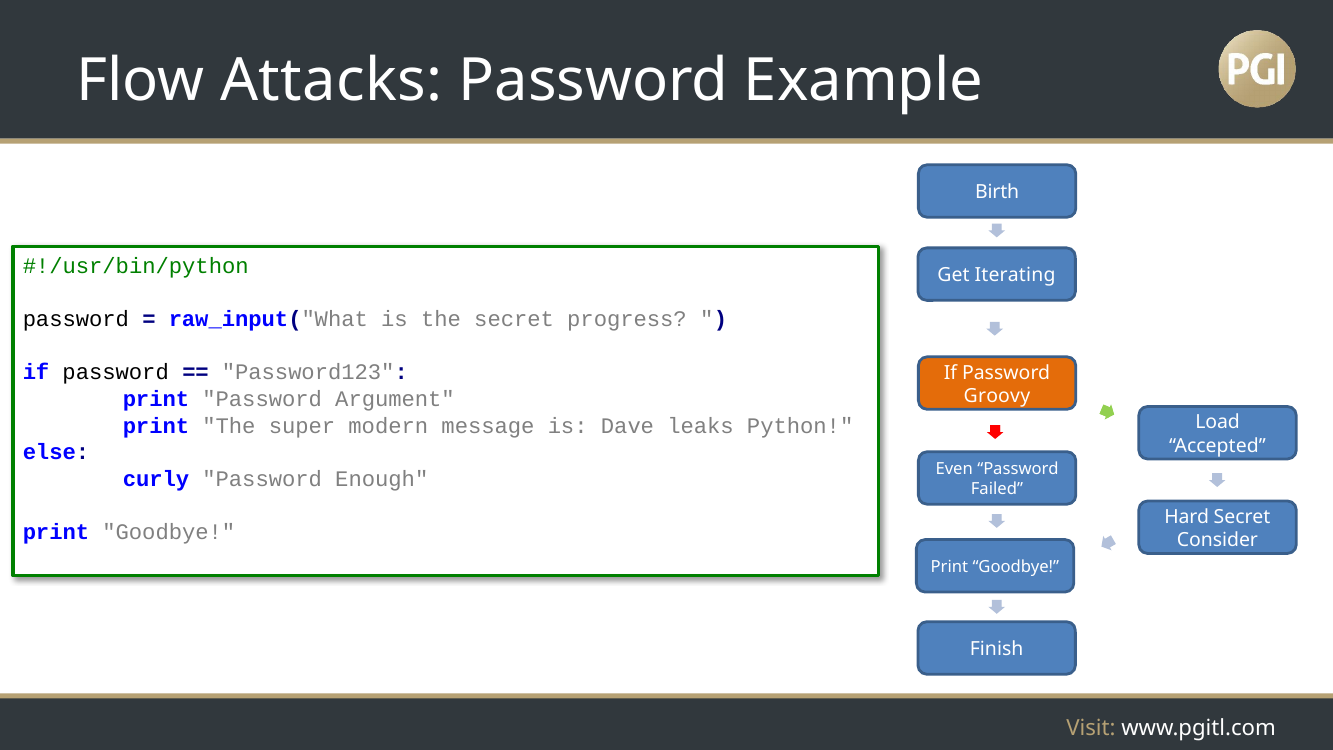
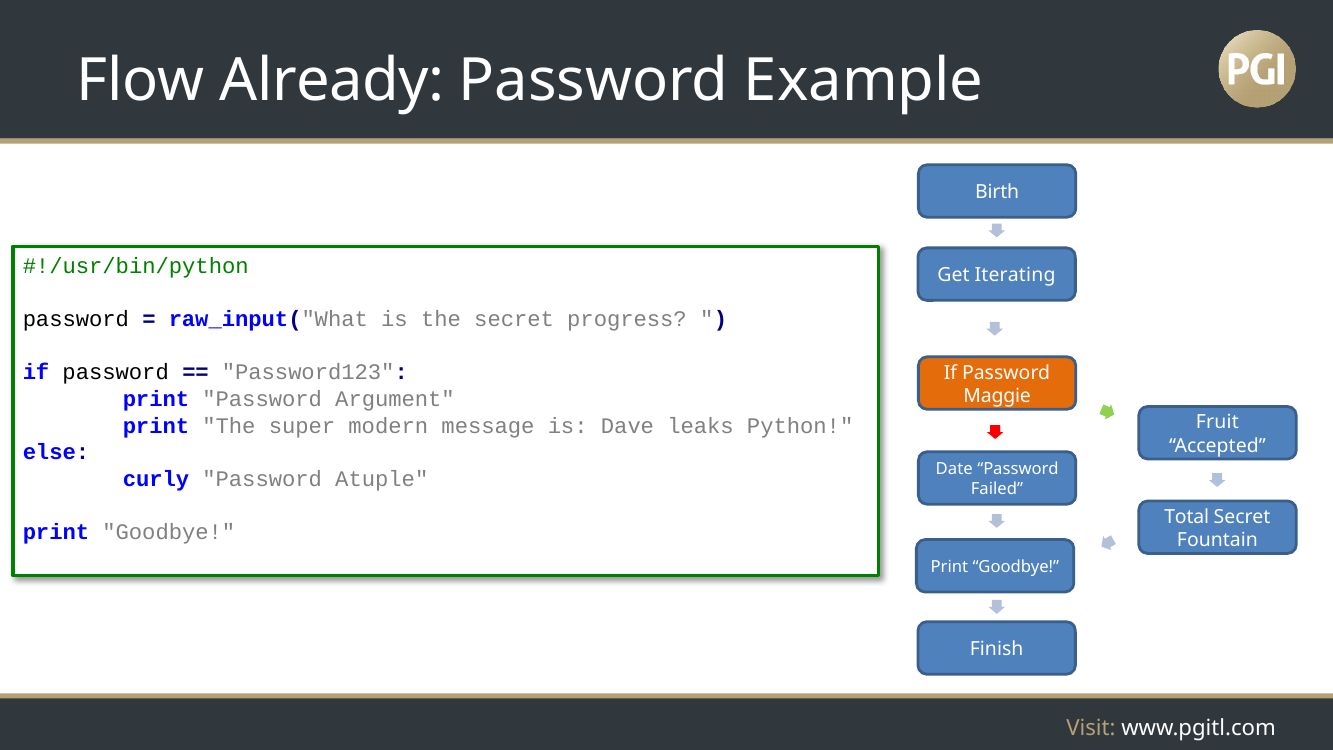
Attacks: Attacks -> Already (332, 80)
Groovy: Groovy -> Maggie (997, 396)
Load: Load -> Fruit (1217, 422)
Even: Even -> Date (954, 469)
Enough: Enough -> Atuple (382, 479)
Hard: Hard -> Total (1187, 517)
Consider: Consider -> Fountain (1217, 540)
